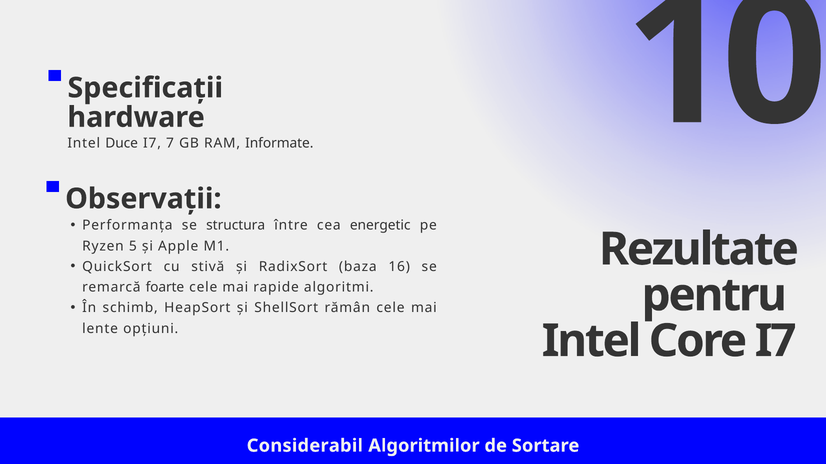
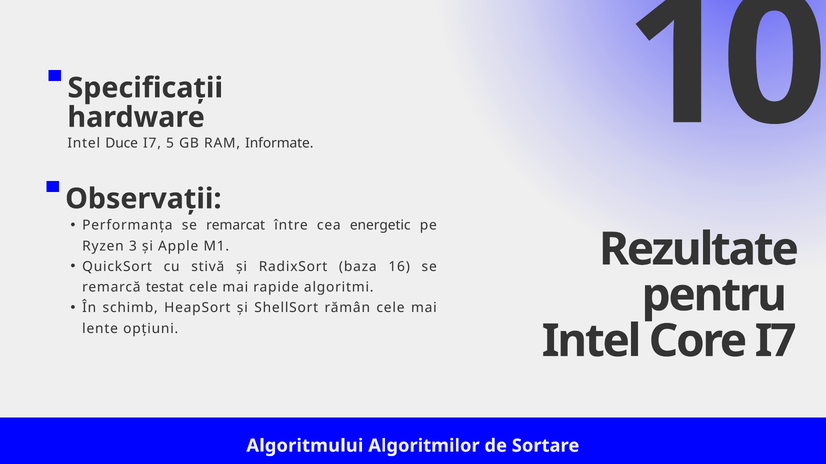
7: 7 -> 5 (170, 143)
structura: structura -> remarcat (236, 226)
5: 5 -> 3 (133, 246)
foarte: foarte -> testat (165, 288)
Considerabil: Considerabil -> Algoritmului (305, 446)
